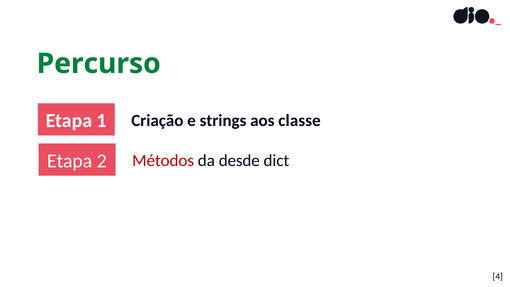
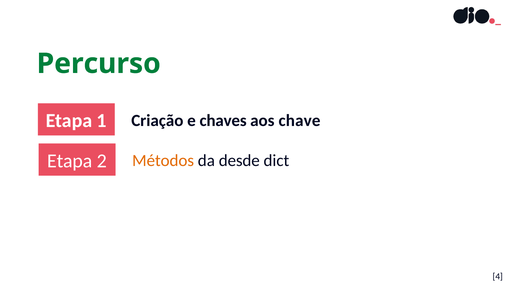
strings: strings -> chaves (223, 120)
classe: classe -> chave (299, 120)
Métodos colour: red -> orange (163, 161)
